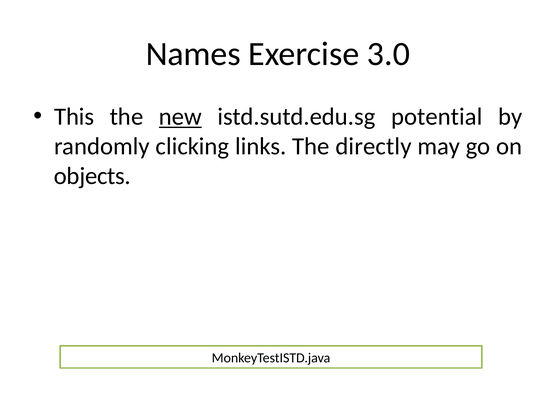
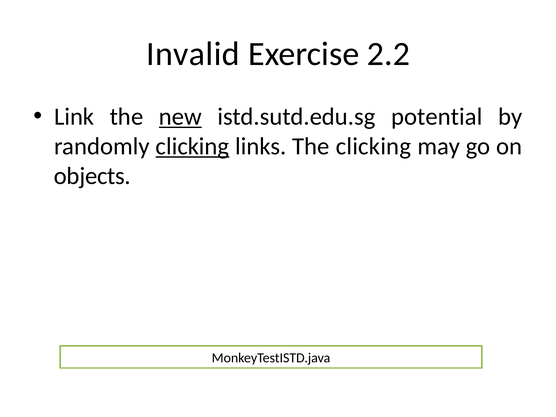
Names: Names -> Invalid (193, 54)
3.0: 3.0 -> 2.2 (388, 54)
This: This -> Link (74, 117)
clicking underline: none -> present (192, 146)
The directly: directly -> clicking (373, 146)
